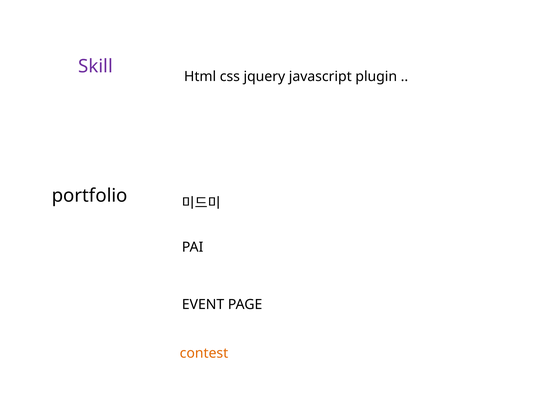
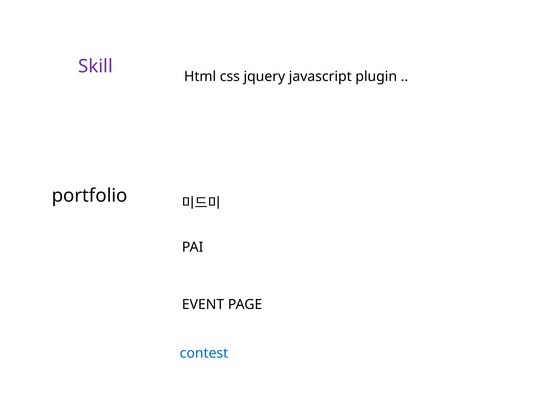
contest colour: orange -> blue (204, 353)
